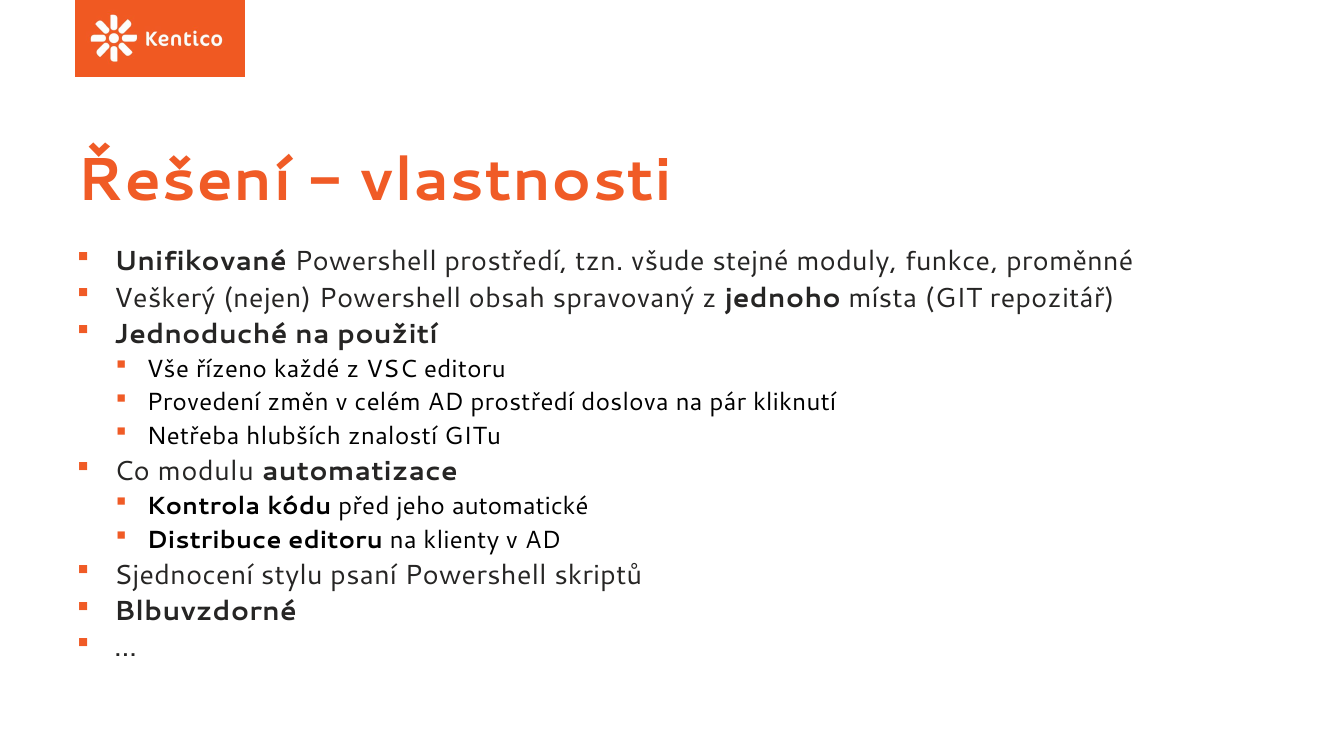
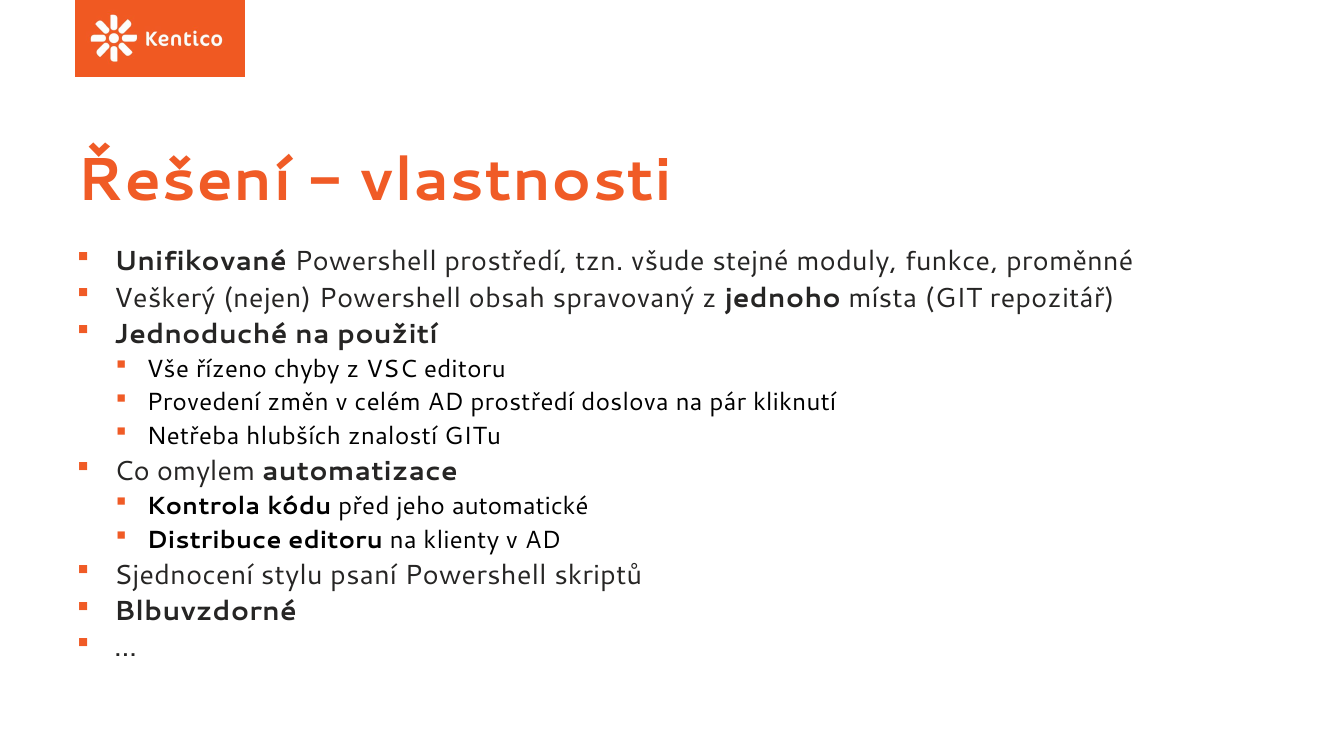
každé: každé -> chyby (307, 369)
modulu: modulu -> omylem (206, 472)
